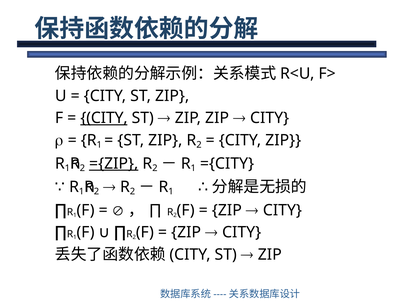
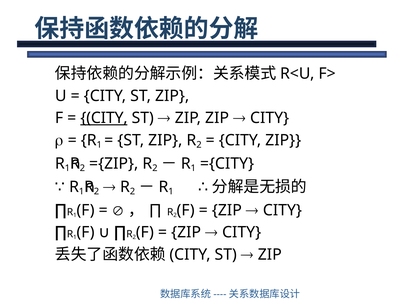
={ZIP underline: present -> none (114, 164)
